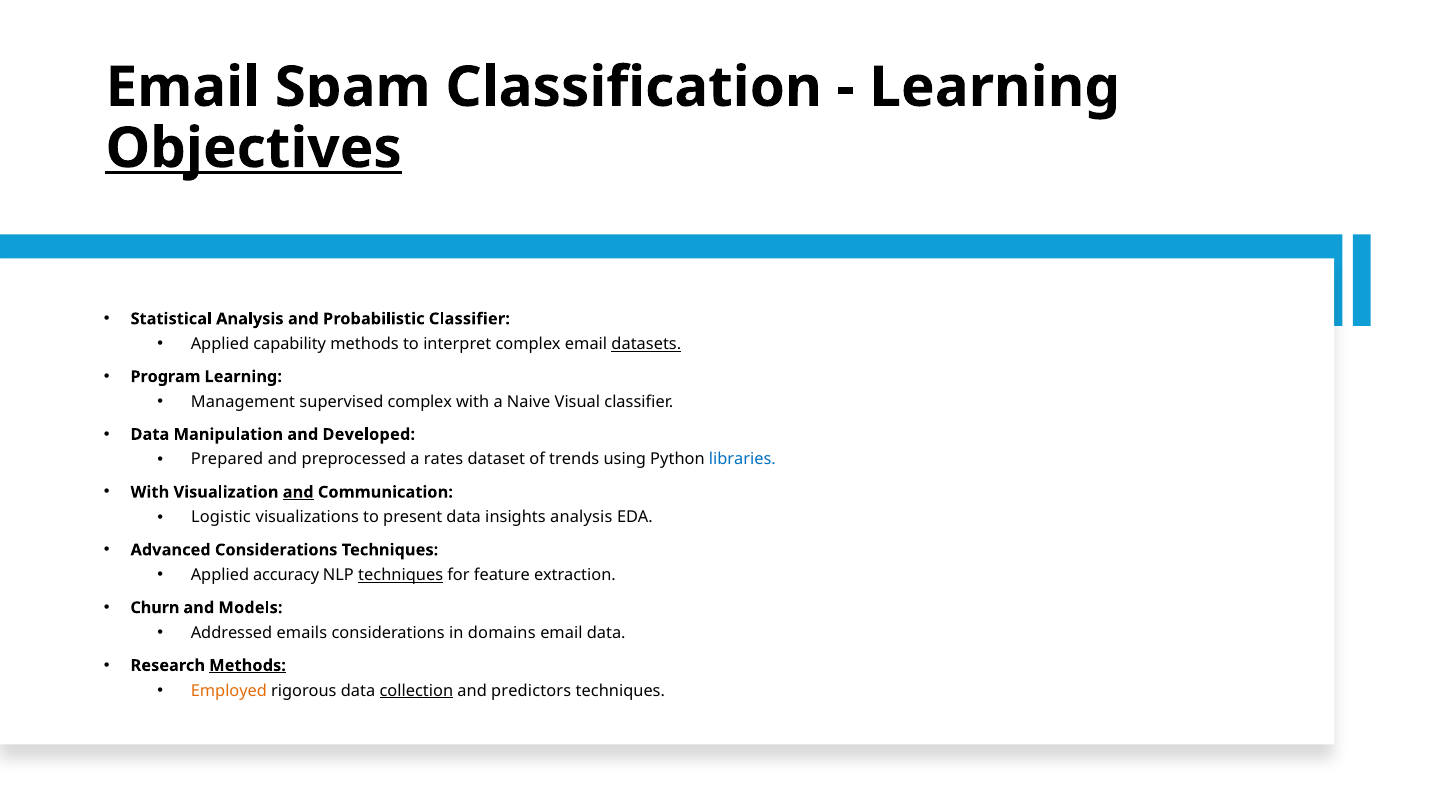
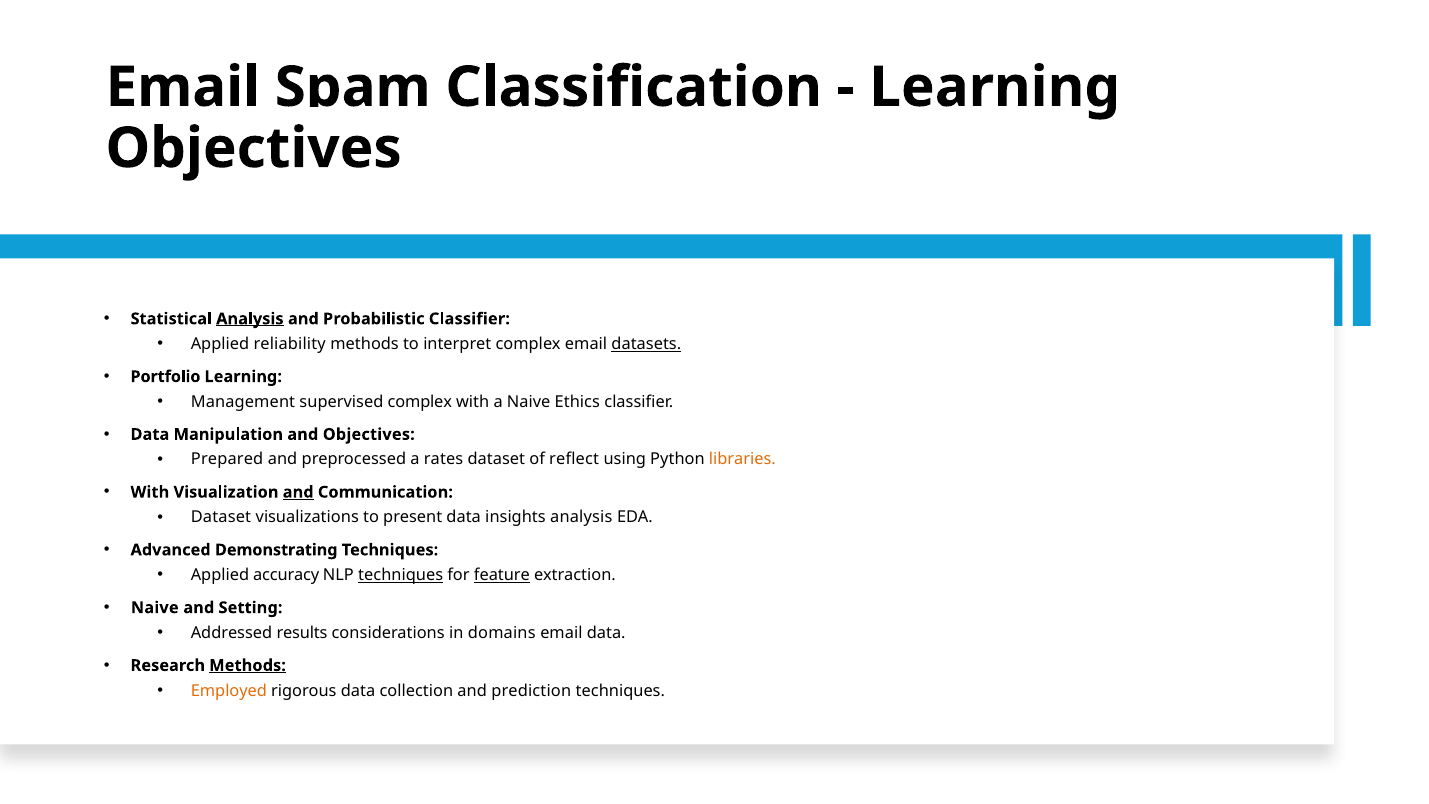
Objectives underline: present -> none (254, 148)
Analysis underline: none -> present (250, 319)
capability: capability -> reliability (290, 344)
Program: Program -> Portfolio (165, 377)
Visual: Visual -> Ethics (577, 402)
and Developed: Developed -> Objectives (369, 434)
trends: trends -> reflect (574, 459)
libraries colour: blue -> orange (742, 459)
Logistic: Logistic -> Dataset (221, 517)
Advanced Considerations: Considerations -> Demonstrating (276, 550)
feature underline: none -> present (502, 575)
Churn: Churn -> Naive (155, 608)
Models: Models -> Setting (250, 608)
emails: emails -> results (302, 633)
collection underline: present -> none (416, 691)
predictors: predictors -> prediction (531, 691)
